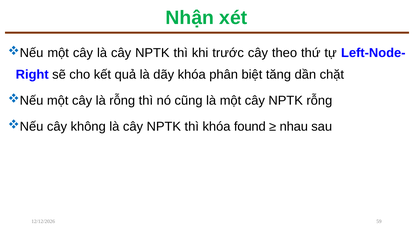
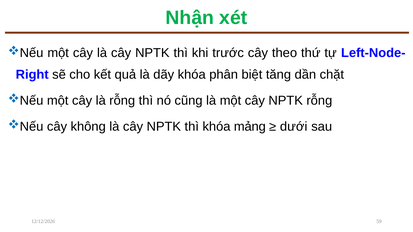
found: found -> mảng (250, 127)
nhau: nhau -> dưới (294, 127)
